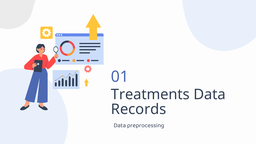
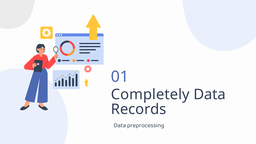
Treatments: Treatments -> Completely (150, 94)
